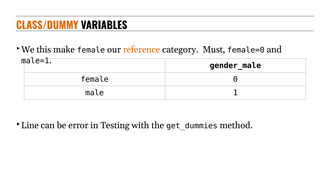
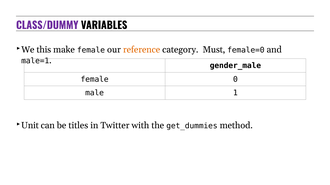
CLASS/DUMMY colour: orange -> purple (47, 26)
Line: Line -> Unit (30, 126)
error: error -> titles (78, 126)
Testing: Testing -> Twitter (115, 126)
